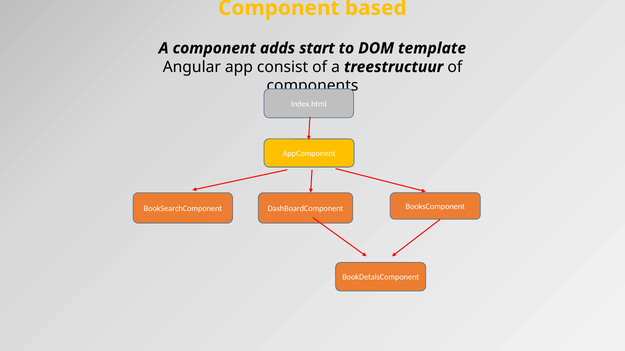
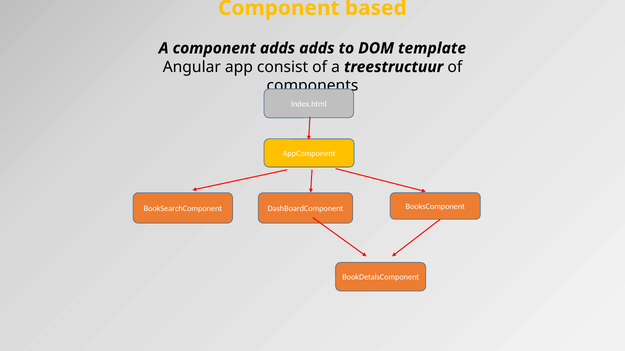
adds start: start -> adds (317, 48)
